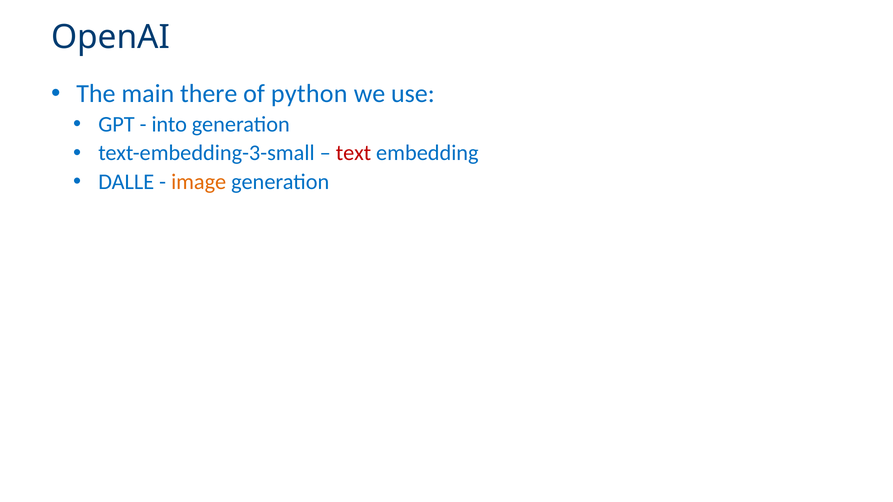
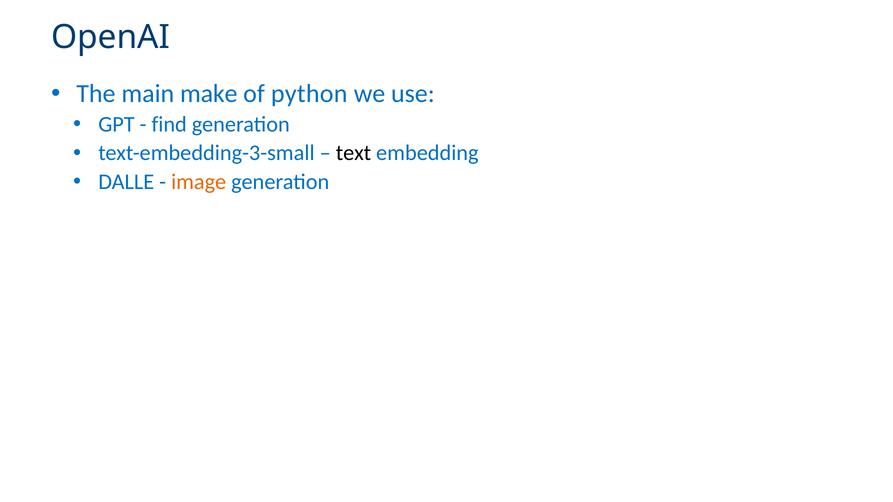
there: there -> make (209, 94)
into: into -> find (169, 124)
text colour: red -> black (354, 153)
